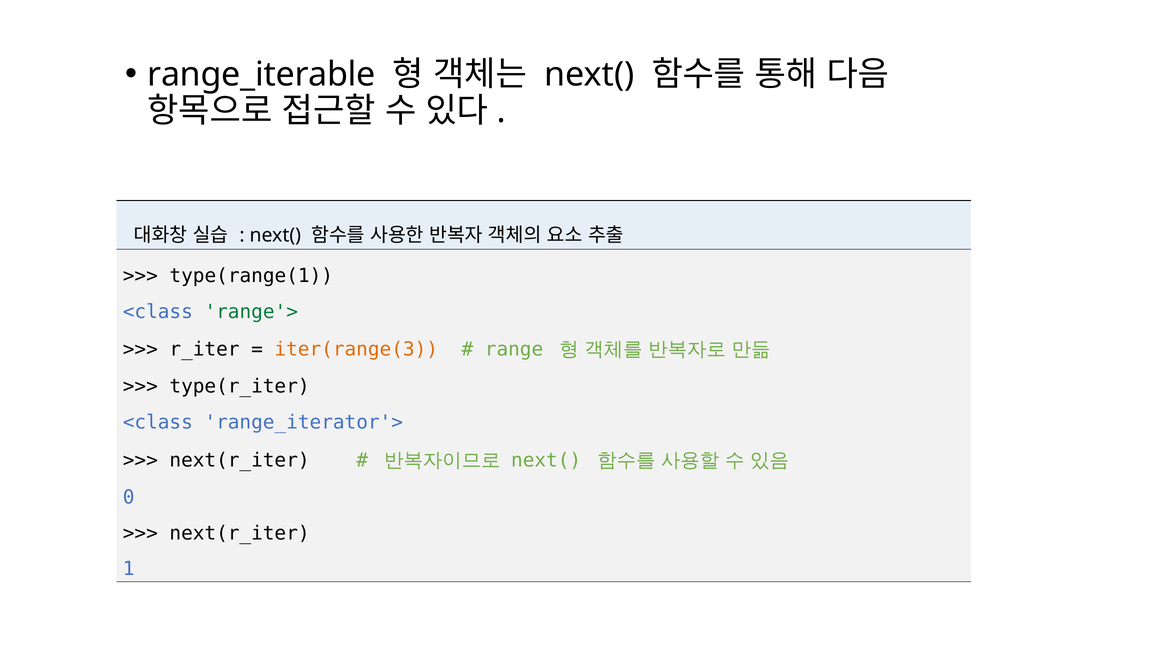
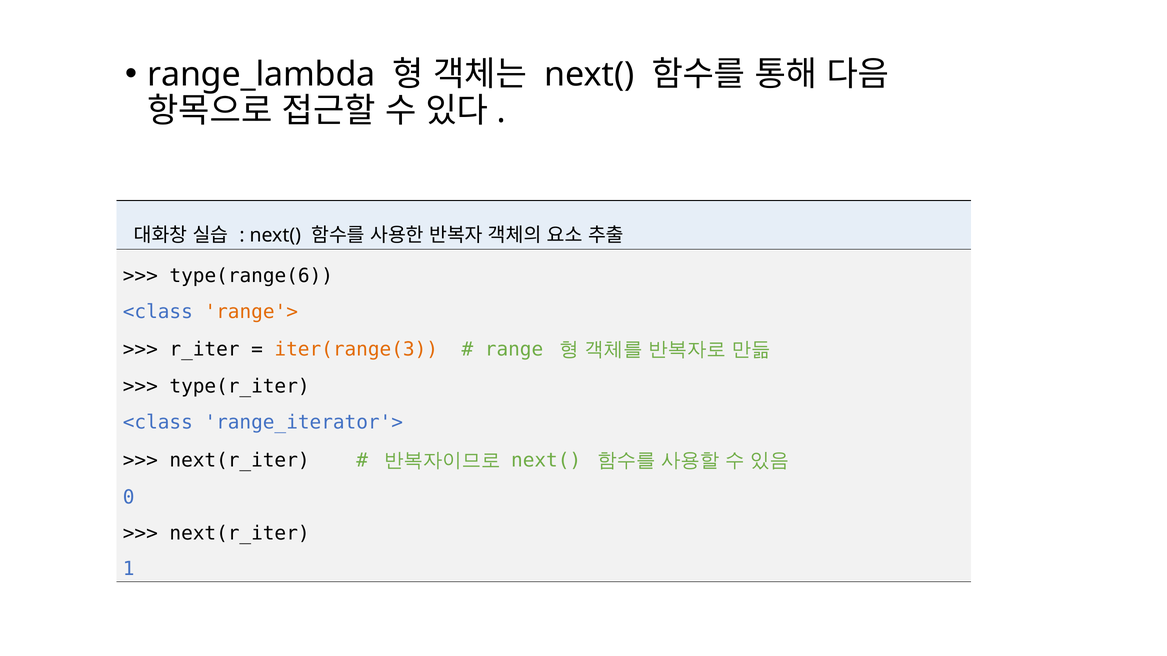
range_iterable: range_iterable -> range_lambda (261, 75)
type(range(1: type(range(1 -> type(range(6 (251, 276)
range'> colour: green -> orange (251, 312)
